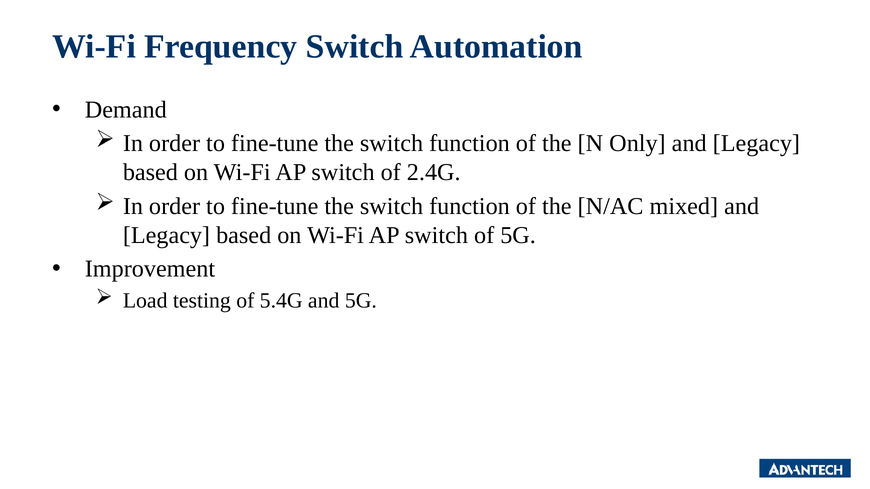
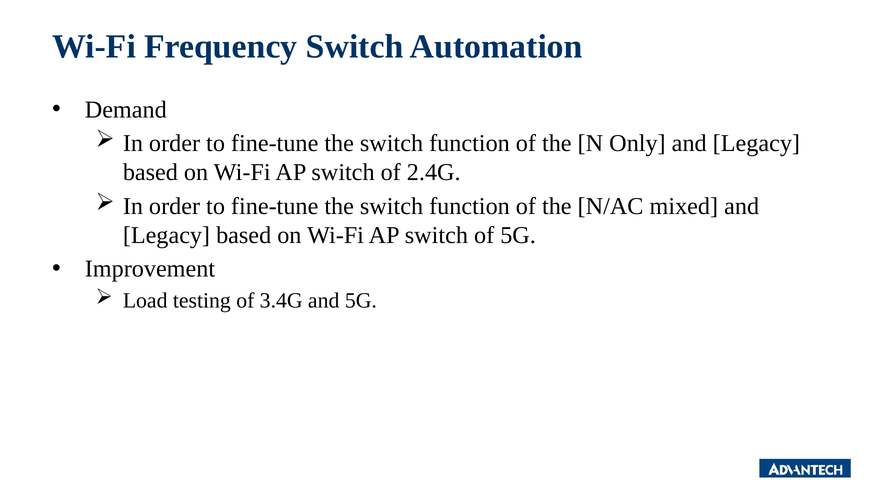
5.4G: 5.4G -> 3.4G (281, 301)
